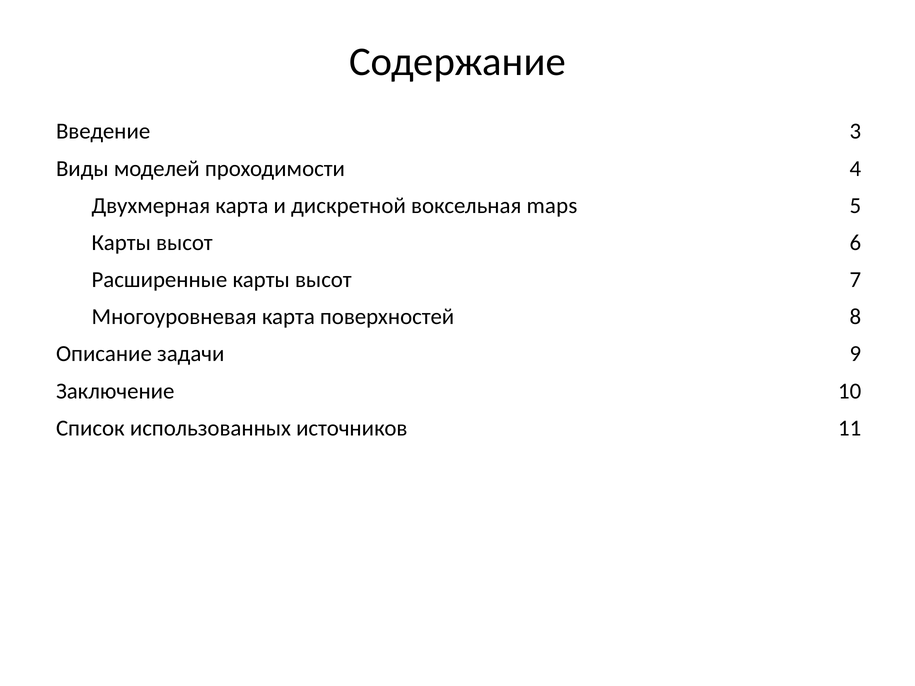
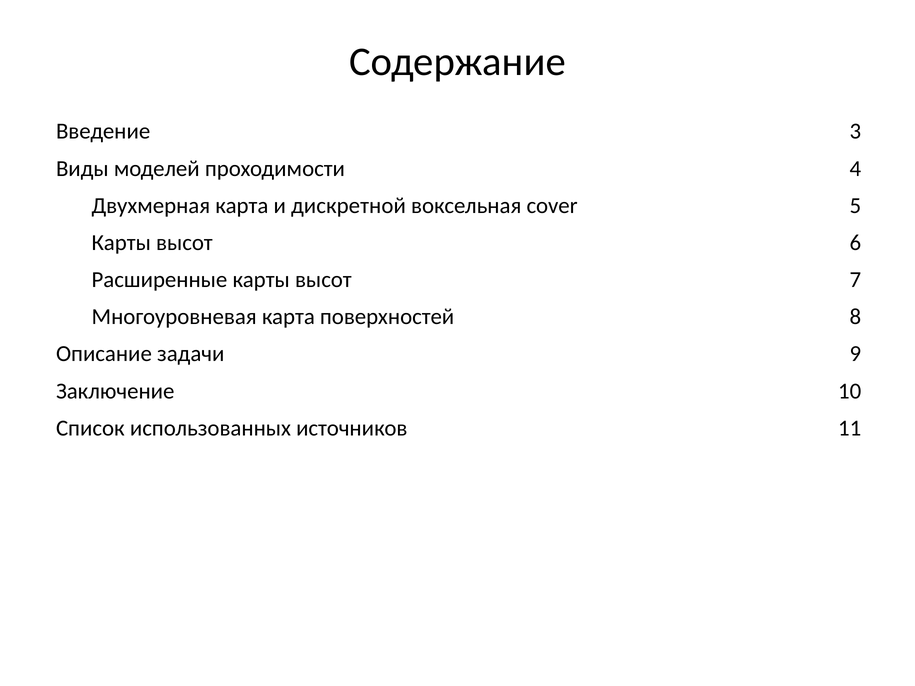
maps: maps -> cover (552, 206)
